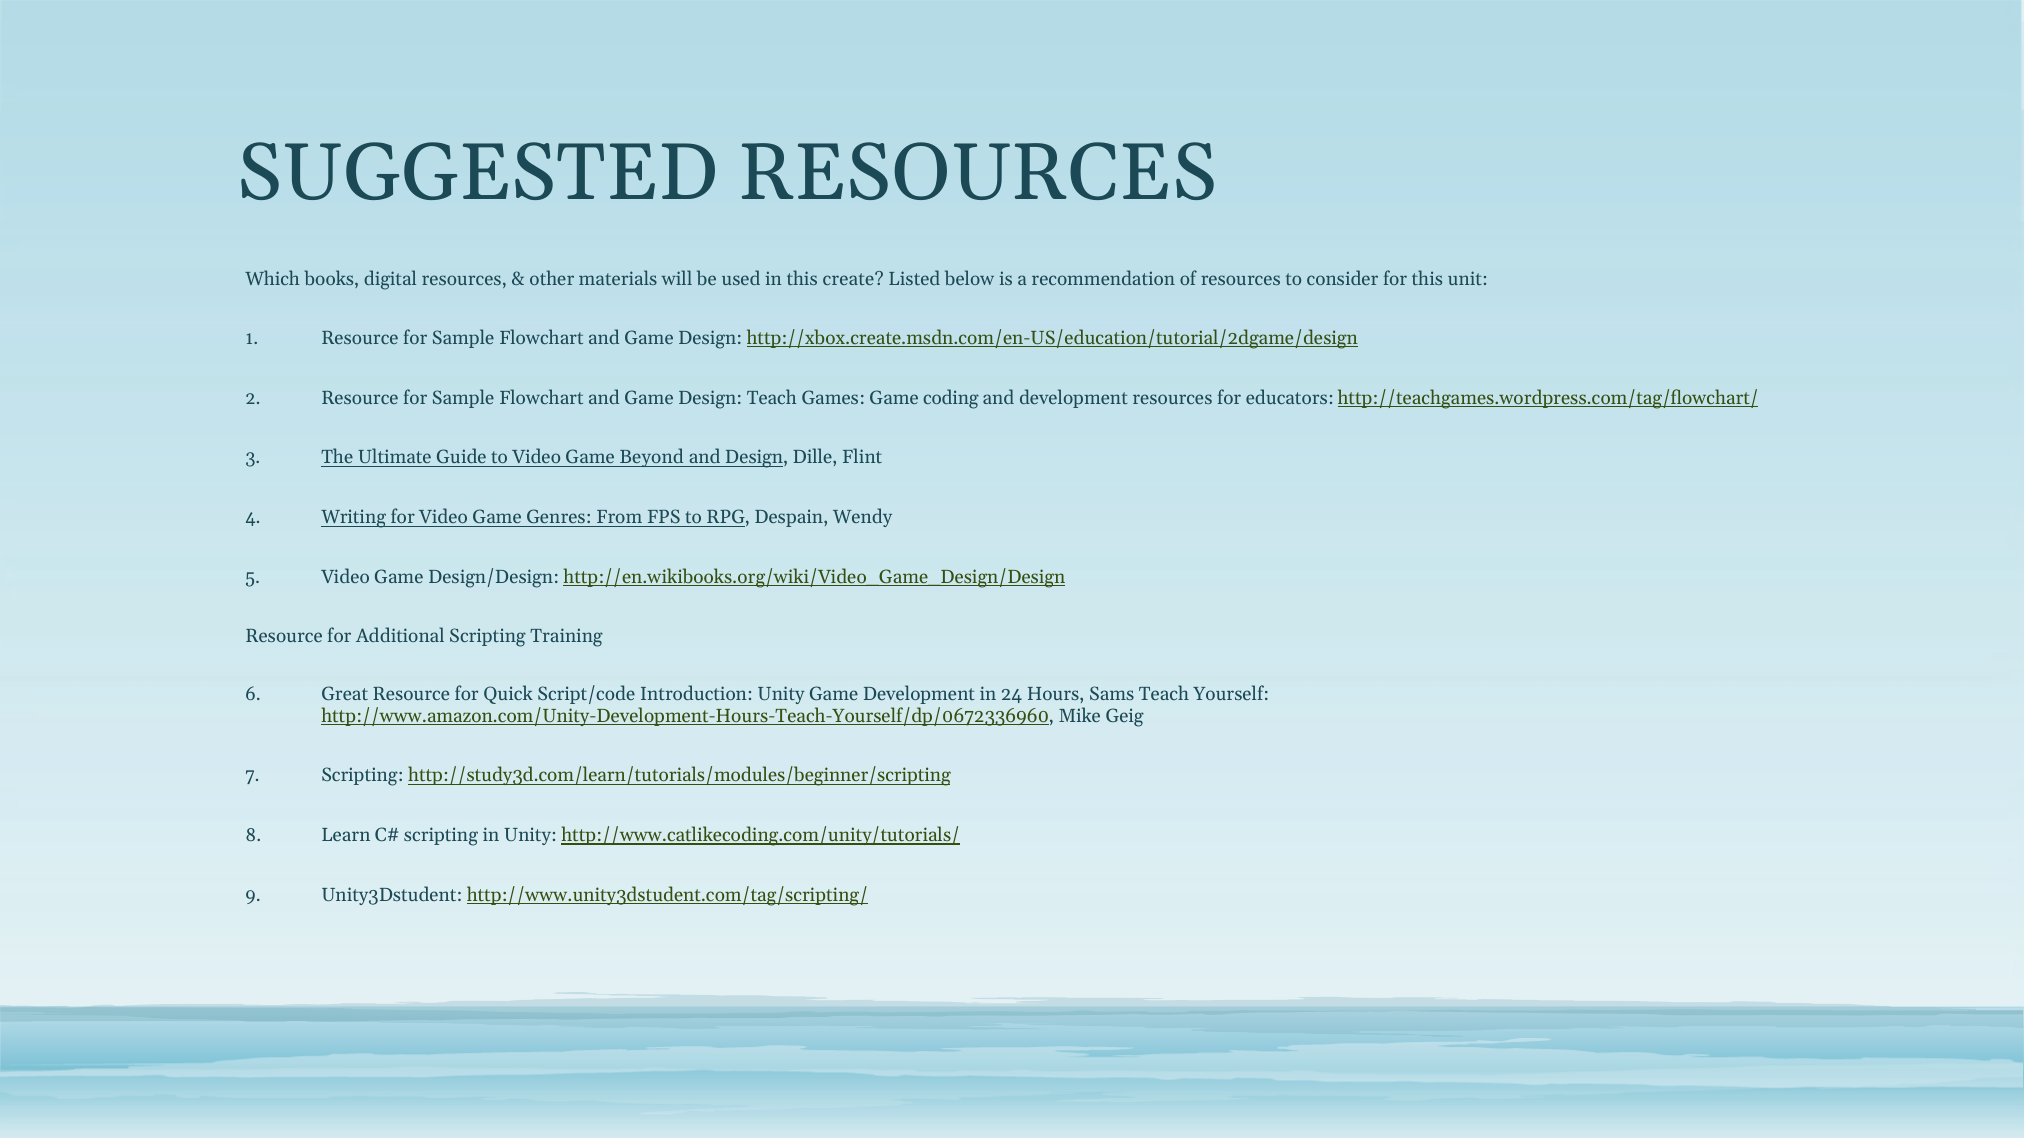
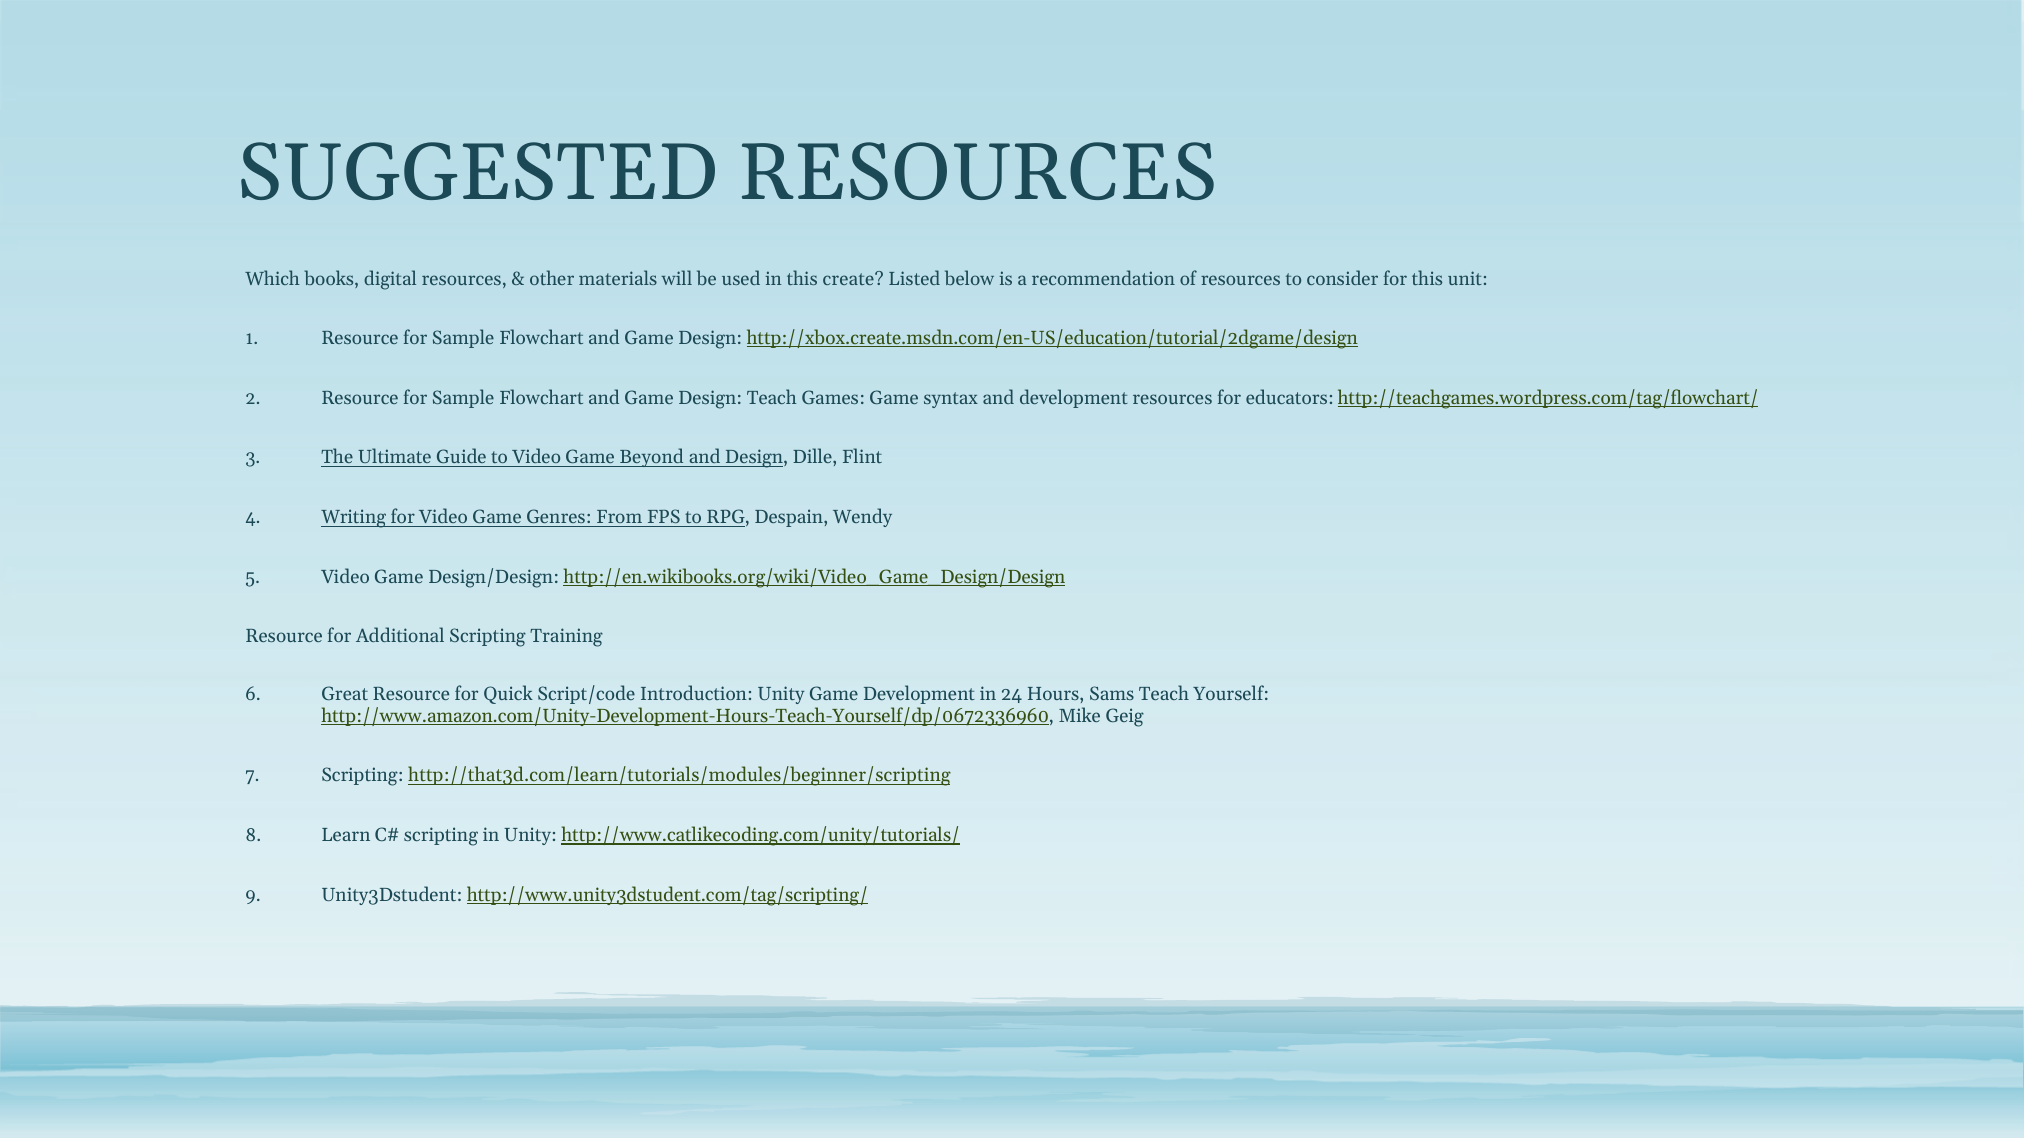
coding: coding -> syntax (951, 398)
http://study3d.com/learn/tutorials/modules/beginner/scripting: http://study3d.com/learn/tutorials/modules/beginner/scripting -> http://that3d.com/learn/tutorials/modules/beginner/scripting (679, 776)
